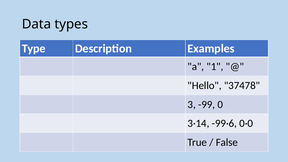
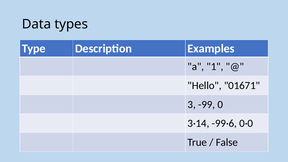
37478: 37478 -> 01671 (242, 85)
